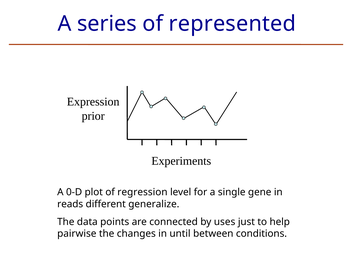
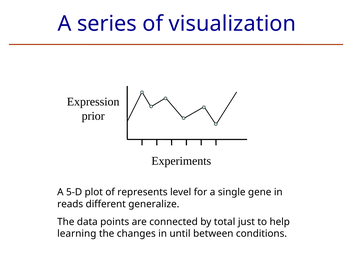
represented: represented -> visualization (232, 24)
0-D: 0-D -> 5-D (74, 192)
regression: regression -> represents (142, 192)
uses: uses -> total (225, 221)
pairwise: pairwise -> learning (77, 233)
